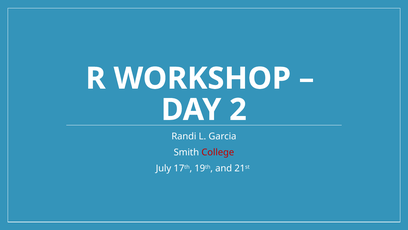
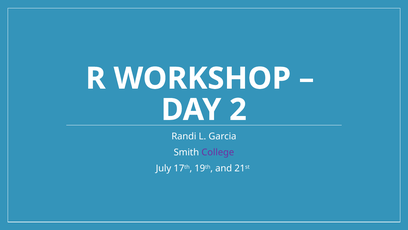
College colour: red -> purple (218, 152)
